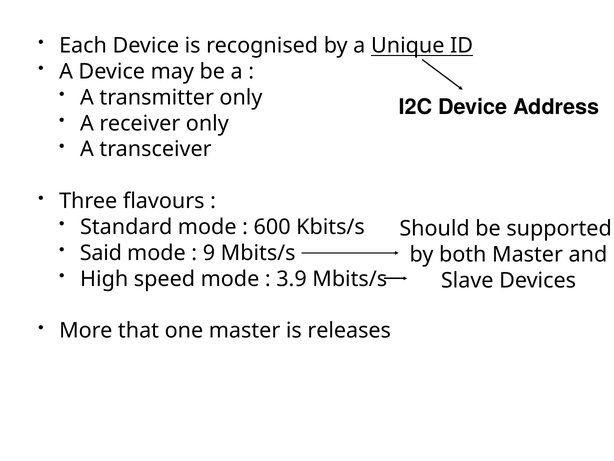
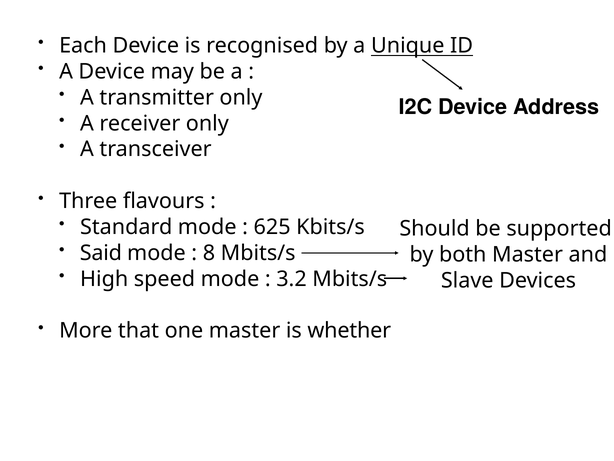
600: 600 -> 625 (272, 227)
9: 9 -> 8 (209, 253)
3.9: 3.9 -> 3.2 (292, 279)
releases: releases -> whether (349, 330)
